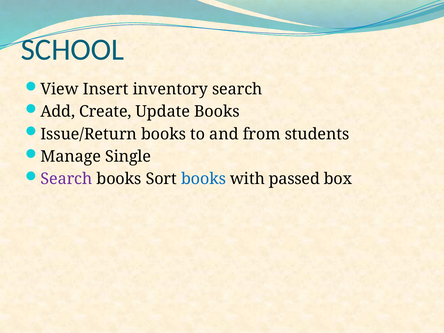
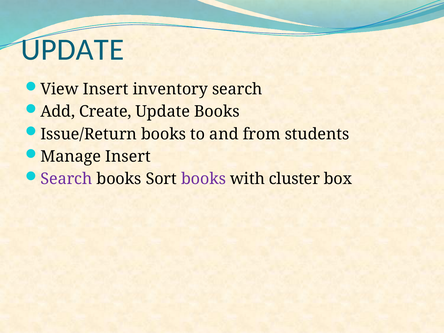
SCHOOL: SCHOOL -> UPDATE (72, 50)
Manage Single: Single -> Insert (128, 157)
books colour: blue -> purple (204, 179)
passed: passed -> cluster (294, 179)
